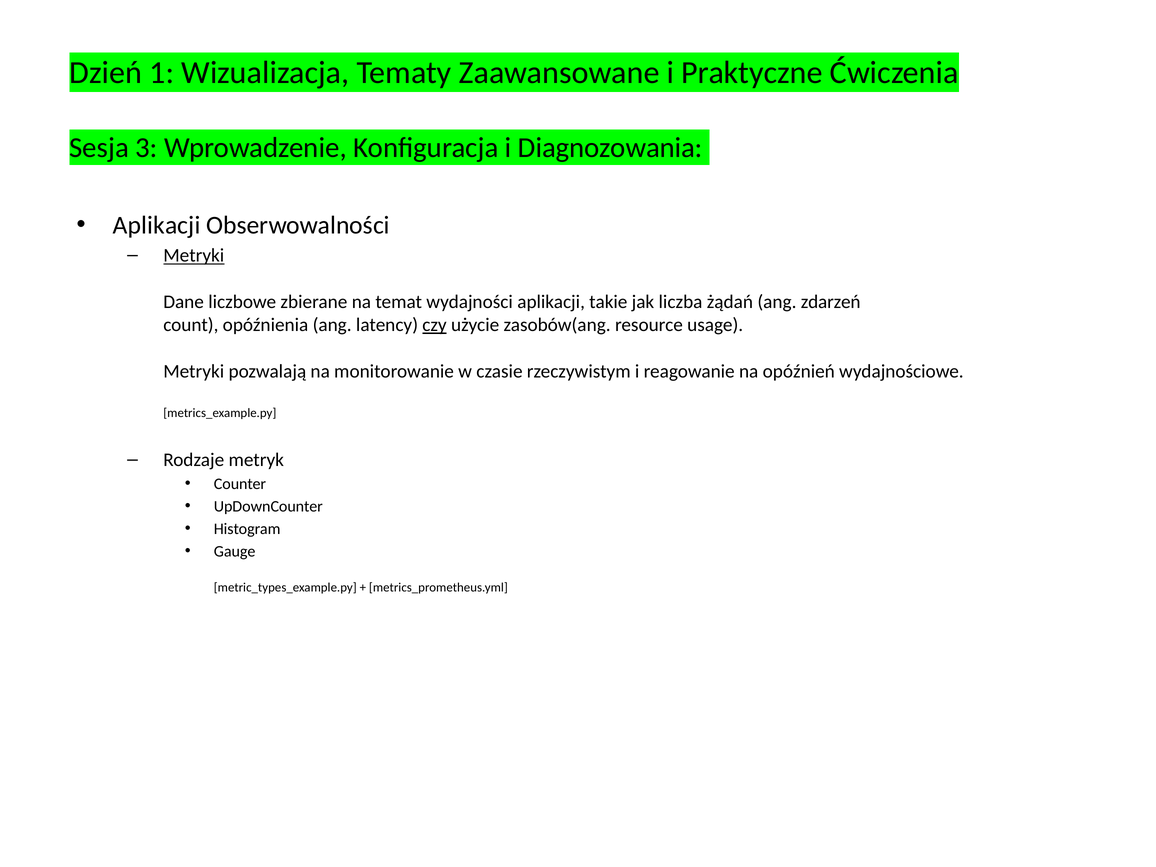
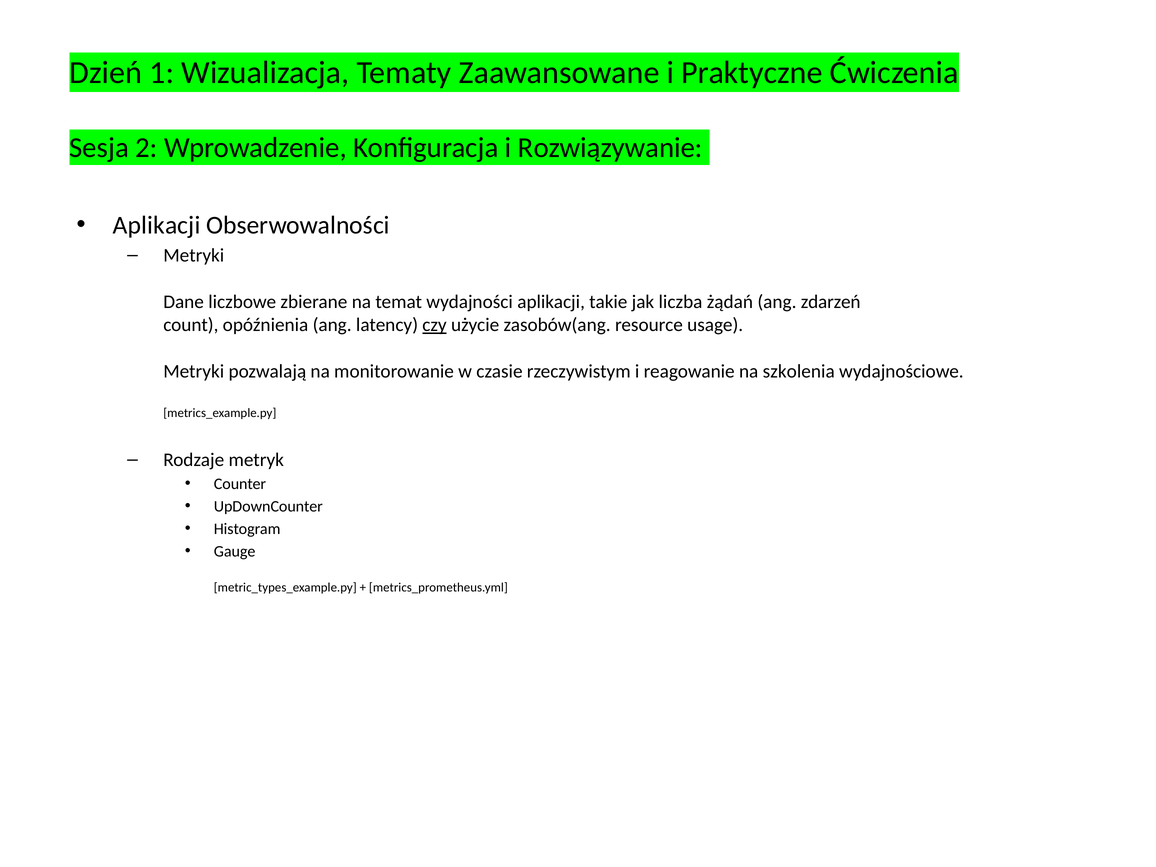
3: 3 -> 2 (147, 148)
Diagnozowania: Diagnozowania -> Rozwiązywanie (610, 148)
Metryki underline: present -> none (194, 256)
opóźnień: opóźnień -> szkolenia (799, 371)
